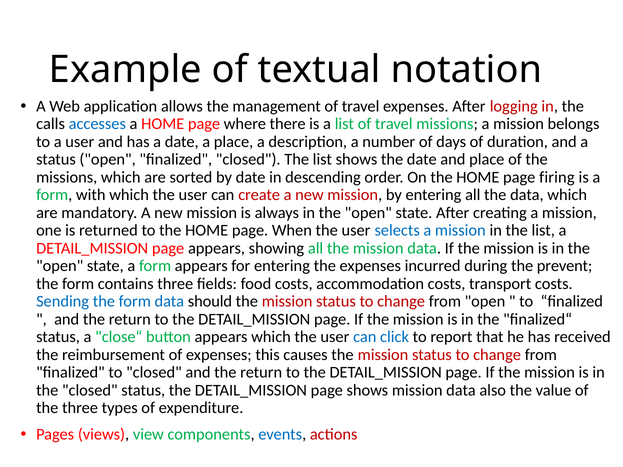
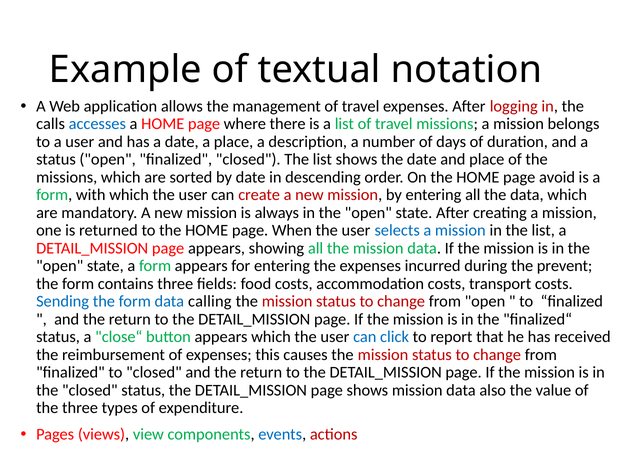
firing: firing -> avoid (557, 177)
should: should -> calling (210, 302)
